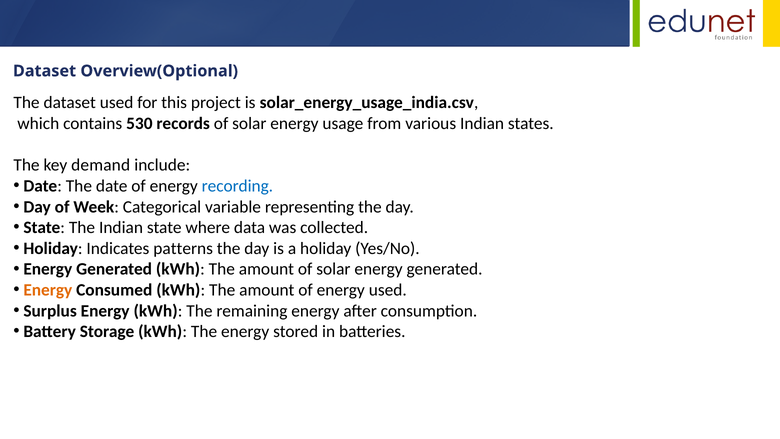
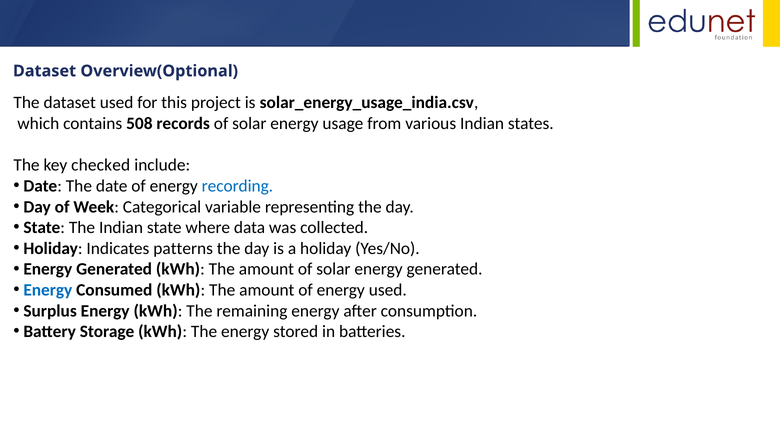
530: 530 -> 508 (139, 123)
demand: demand -> checked (101, 165)
Energy colour: orange -> blue (48, 290)
